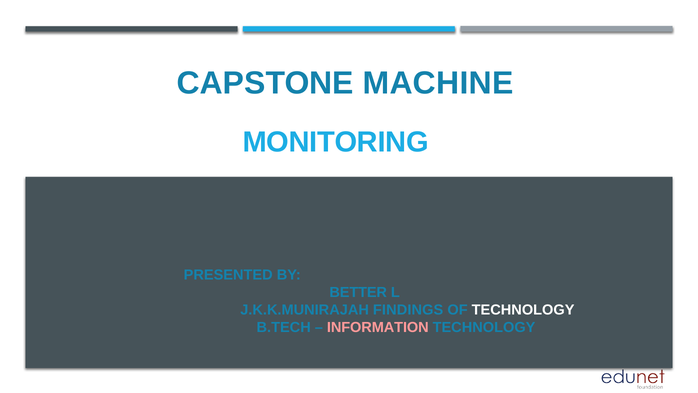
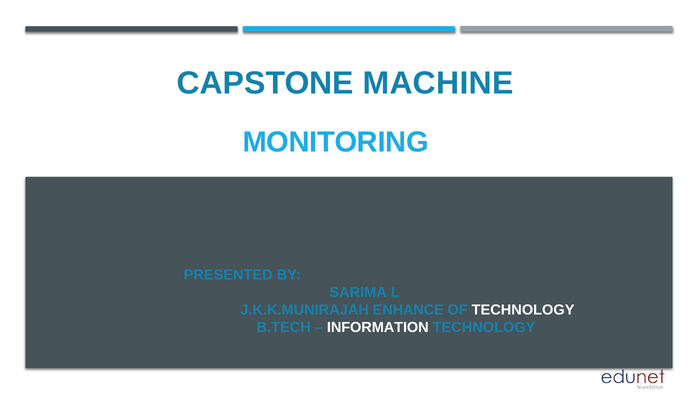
BETTER: BETTER -> SARIMA (358, 292)
FINDINGS: FINDINGS -> ENHANCE (408, 310)
INFORMATION colour: pink -> white (378, 327)
